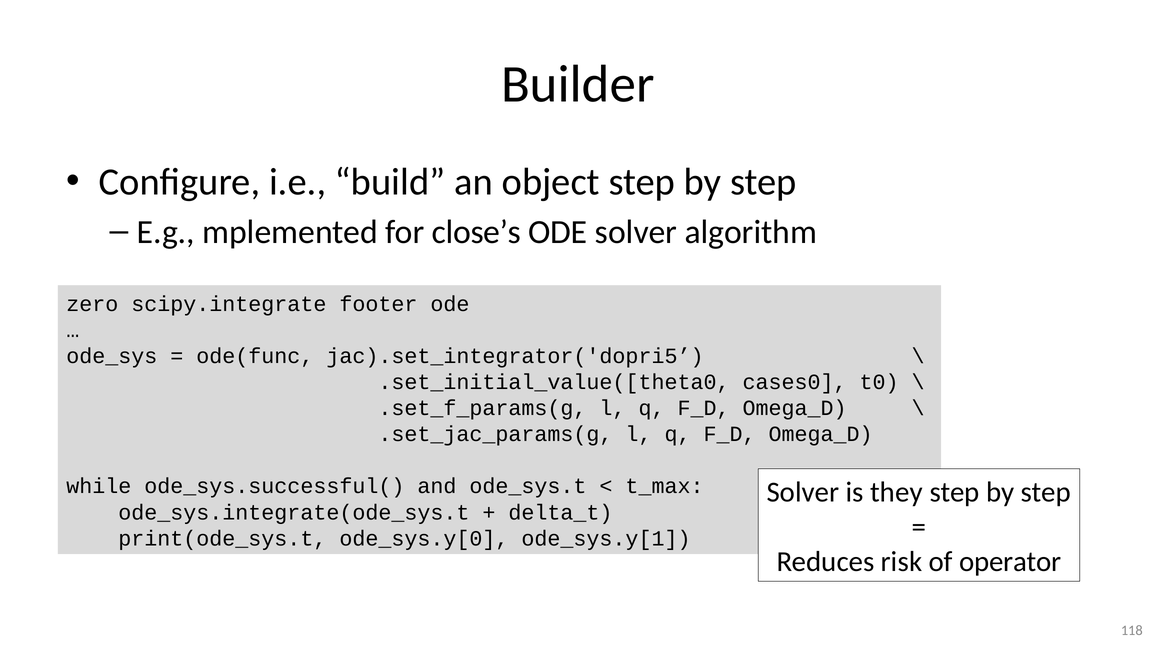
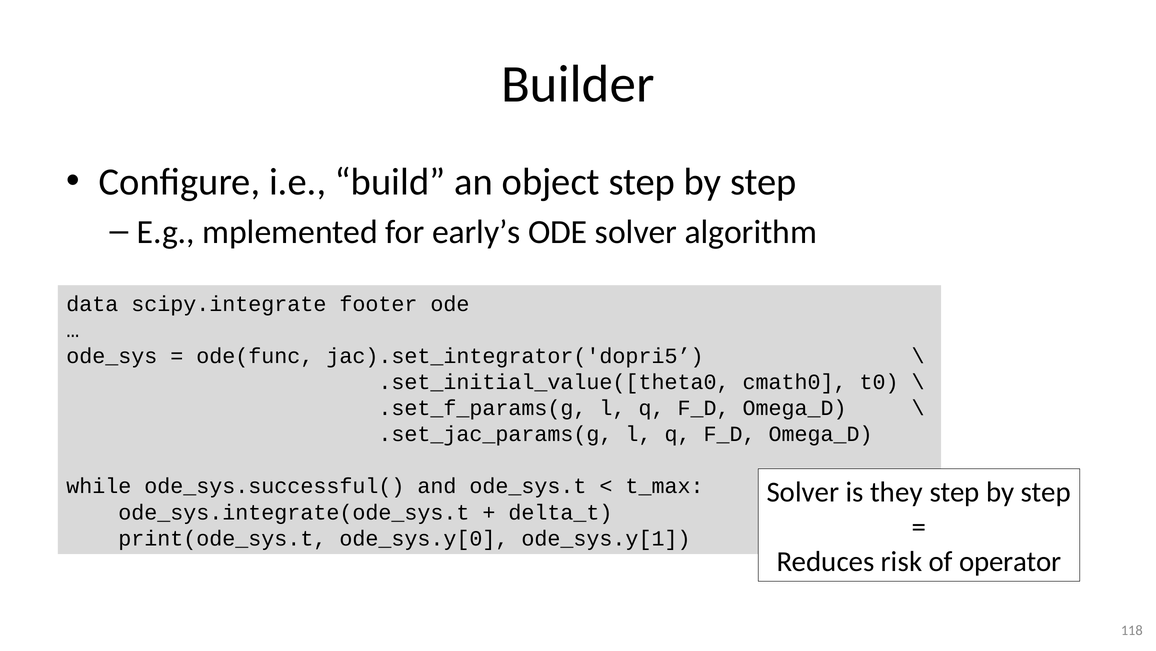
close’s: close’s -> early’s (476, 232)
zero: zero -> data (92, 304)
cases0: cases0 -> cmath0 (795, 382)
